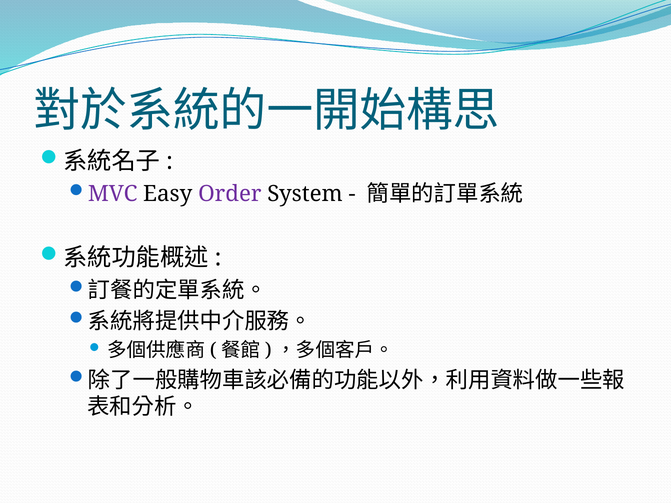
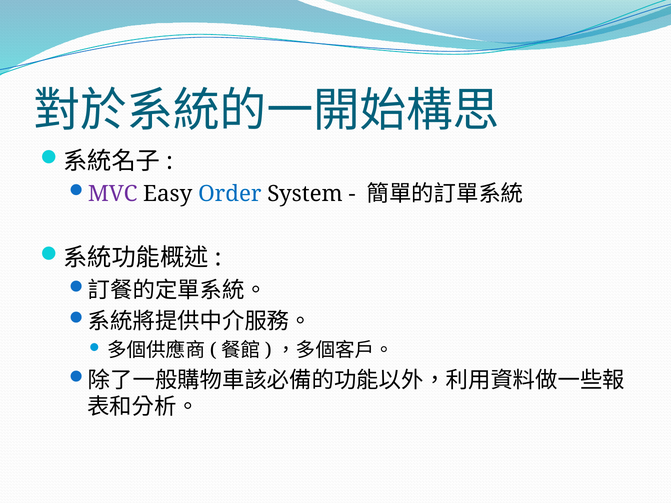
Order colour: purple -> blue (230, 194)
